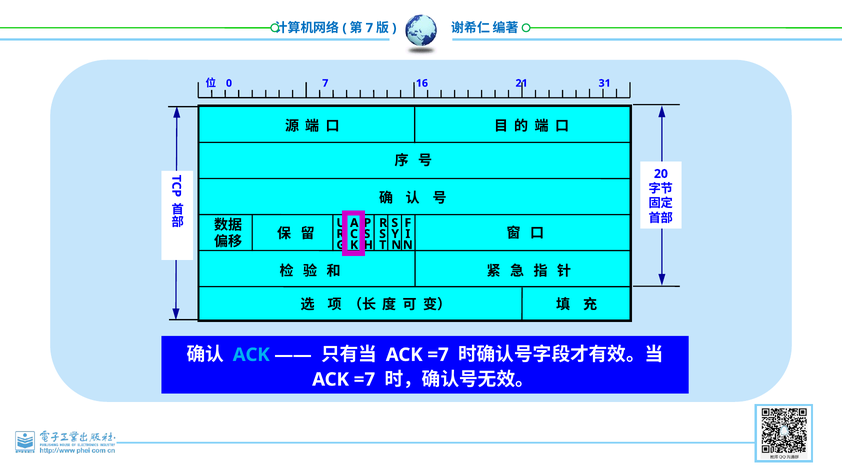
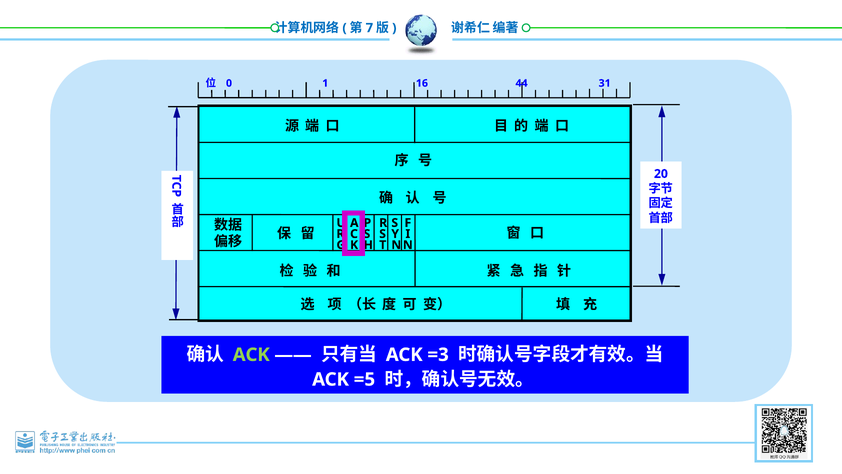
0 7: 7 -> 1 (325, 83)
21: 21 -> 44 (522, 83)
ACK colour: light blue -> light green (251, 355)
=7: =7 -> =3 (438, 355)
=7: =7 -> =5 (364, 379)
